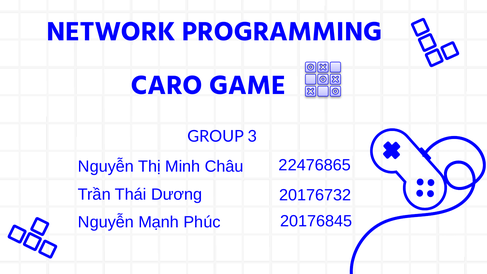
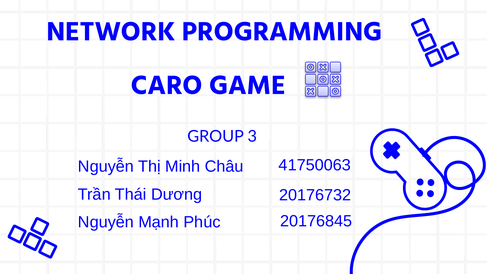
22476865: 22476865 -> 41750063 (315, 165)
